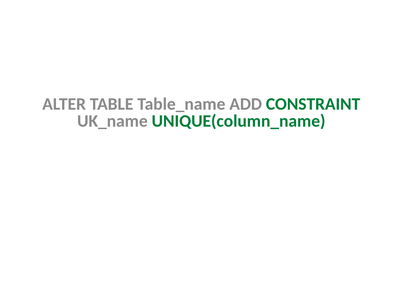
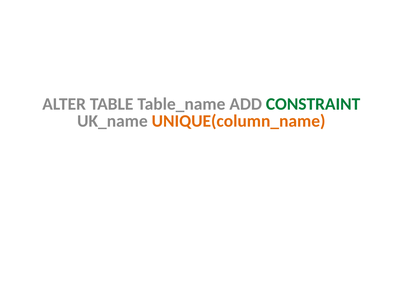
UNIQUE(column_name colour: green -> orange (239, 121)
